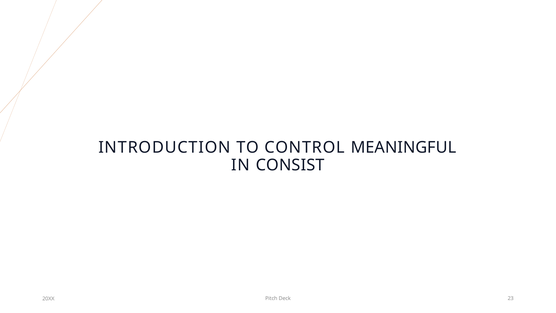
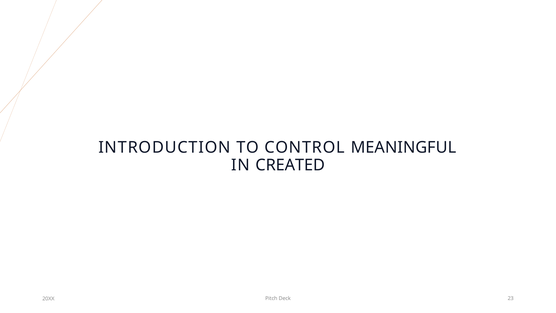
CONSIST: CONSIST -> CREATED (290, 165)
